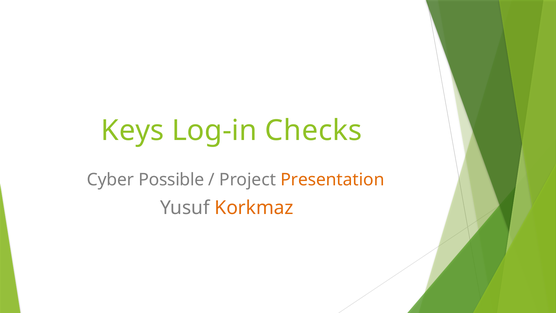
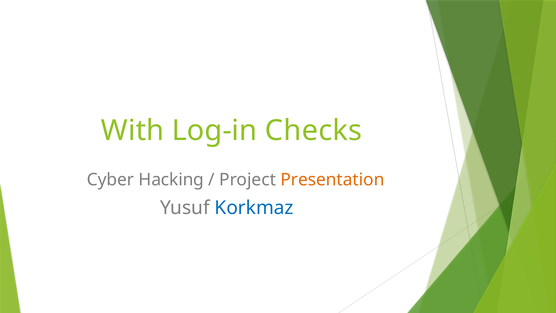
Keys: Keys -> With (133, 130)
Possible: Possible -> Hacking (171, 180)
Korkmaz colour: orange -> blue (254, 208)
